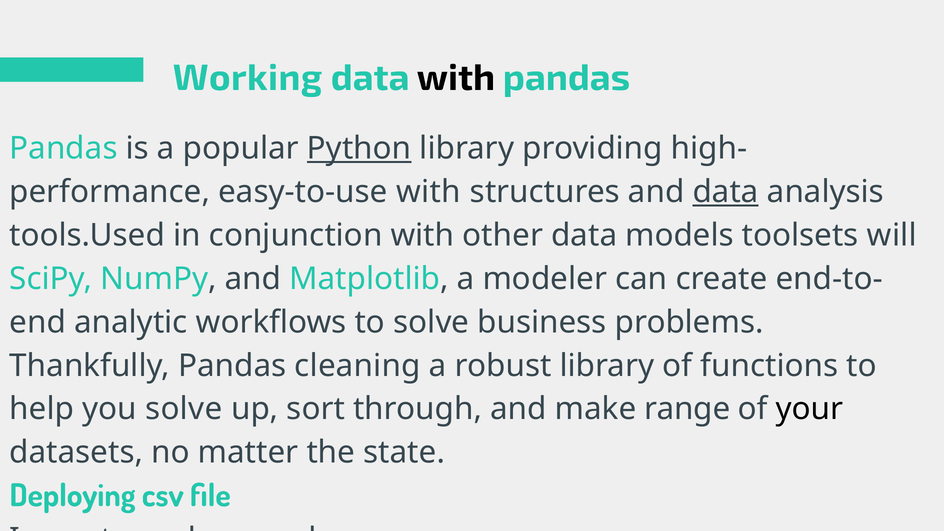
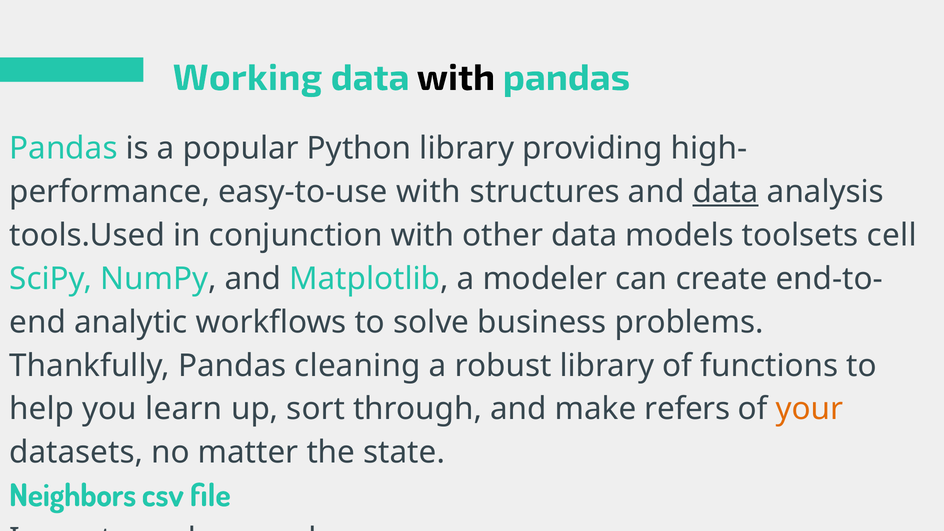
Python underline: present -> none (359, 149)
will: will -> cell (892, 235)
you solve: solve -> learn (184, 409)
range: range -> refers (687, 409)
your colour: black -> orange (810, 409)
Deploying: Deploying -> Neighbors (73, 496)
